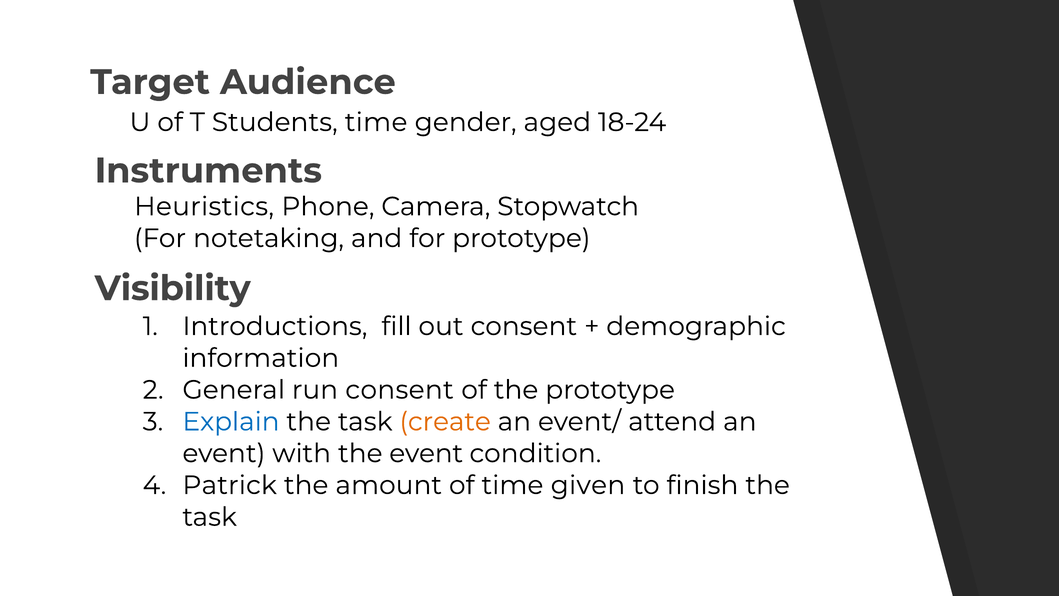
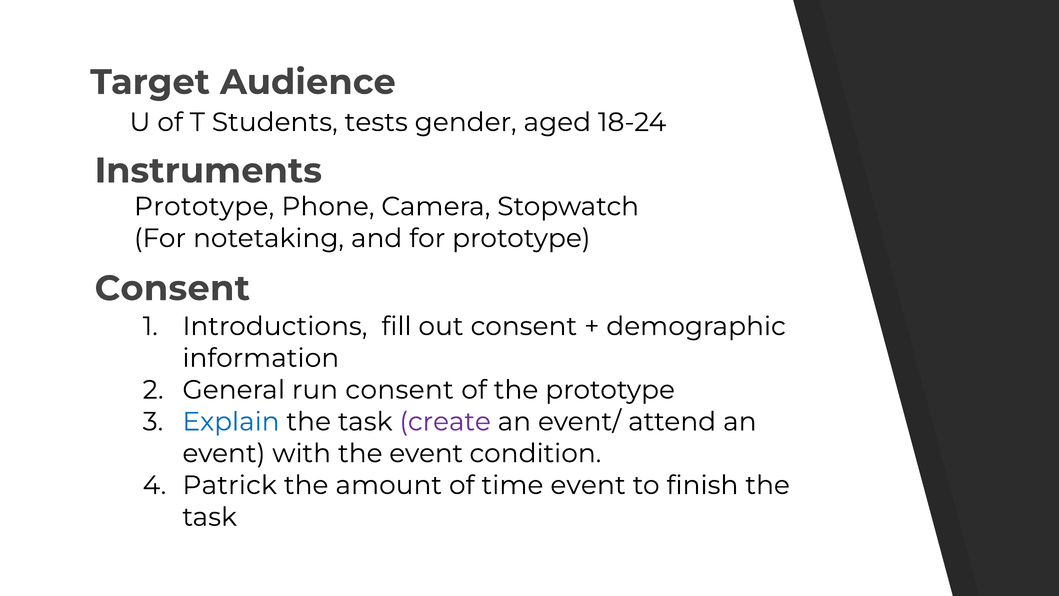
Students time: time -> tests (376, 122)
Heuristics: Heuristics -> Prototype (204, 206)
Visibility: Visibility -> Consent (172, 288)
create colour: orange -> purple (445, 421)
time given: given -> event (588, 485)
